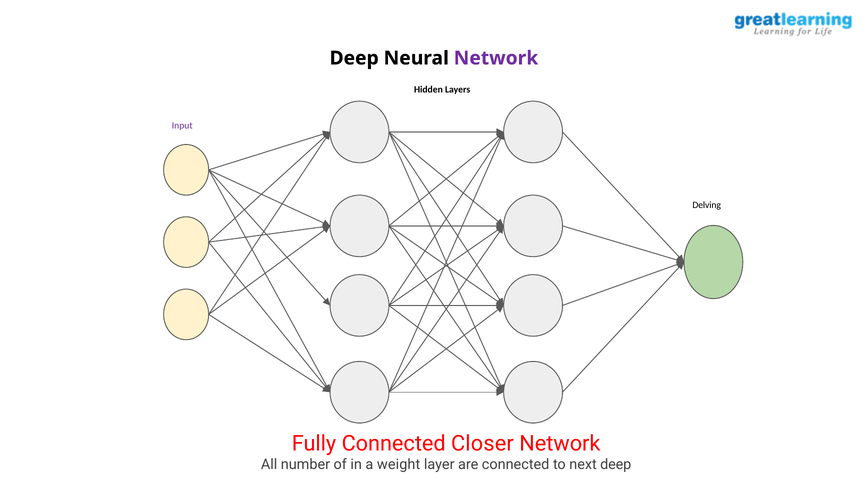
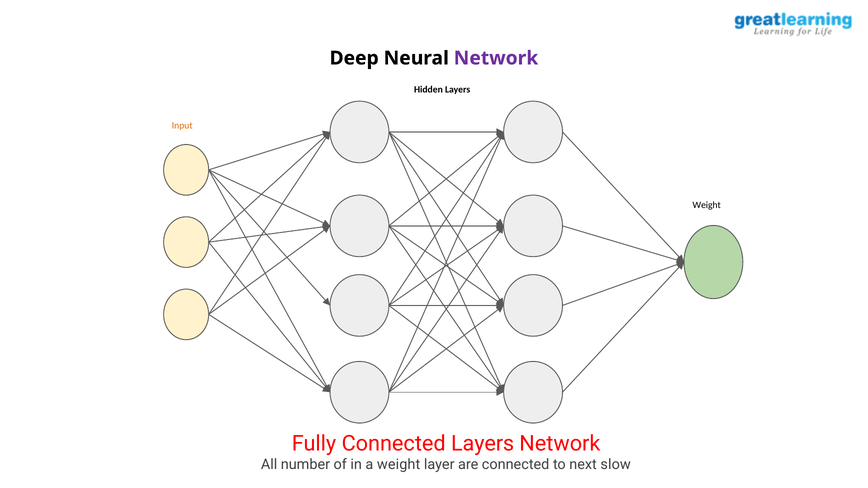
Input colour: purple -> orange (182, 126)
Delving: Delving -> Weight (707, 205)
Connected Closer: Closer -> Layers (483, 444)
next deep: deep -> slow (616, 465)
